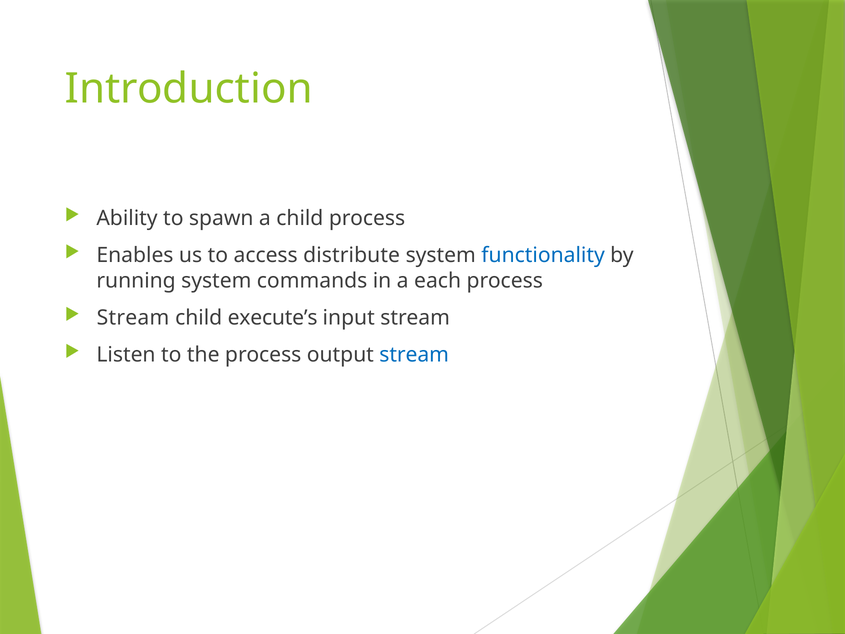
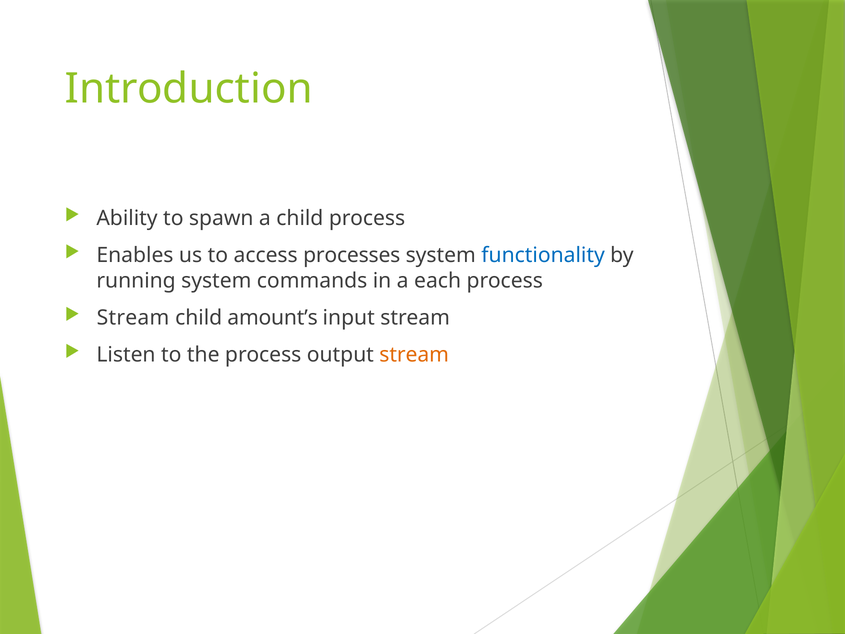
distribute: distribute -> processes (352, 255)
execute’s: execute’s -> amount’s (273, 318)
stream colour: blue -> orange (414, 355)
